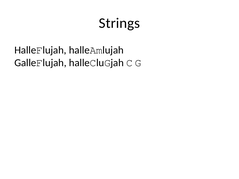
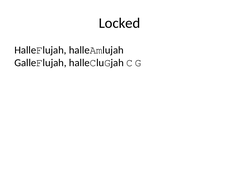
Strings: Strings -> Locked (119, 23)
